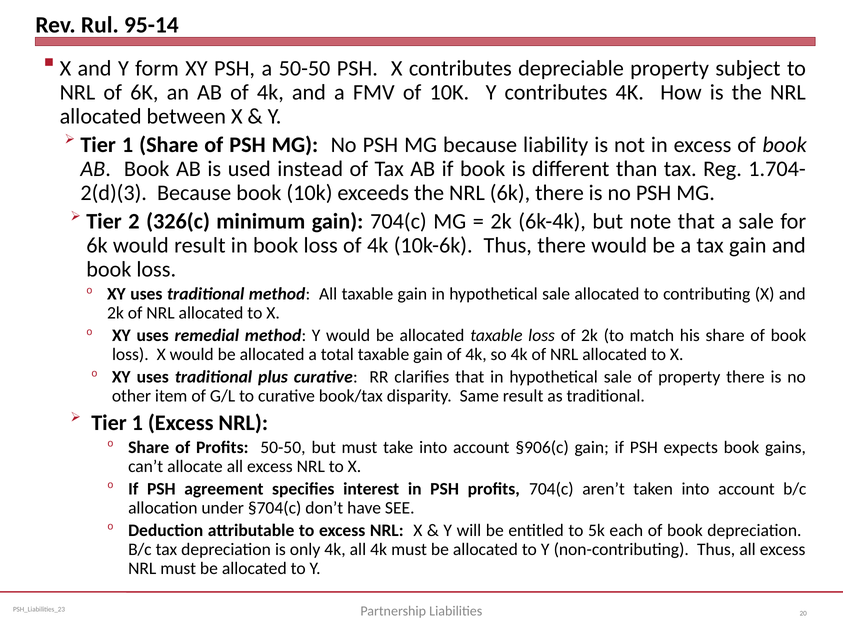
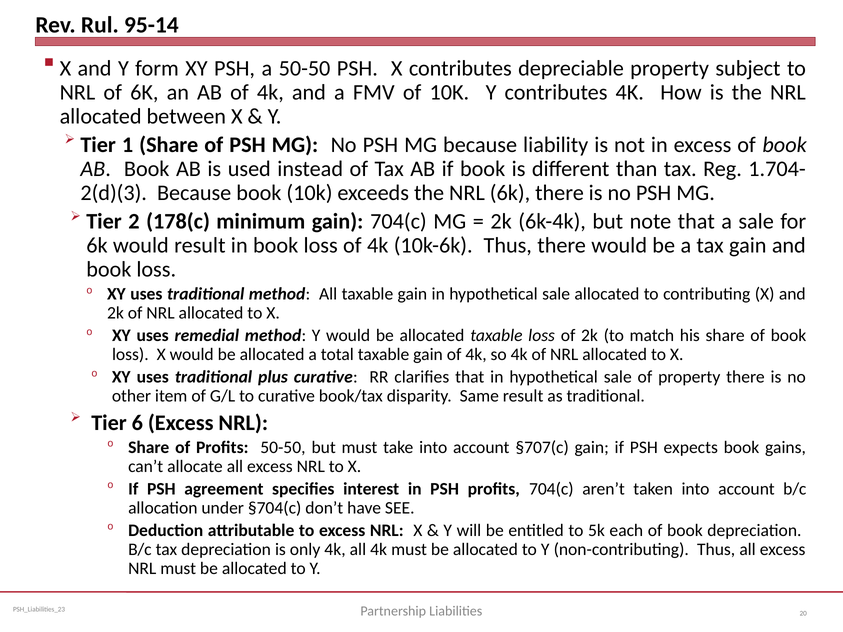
326(c: 326(c -> 178(c (178, 222)
1: 1 -> 6 (137, 423)
§906(c: §906(c -> §707(c (542, 448)
